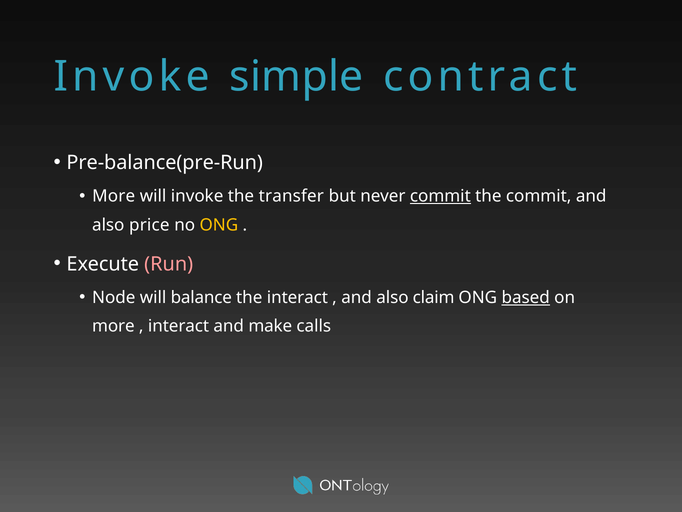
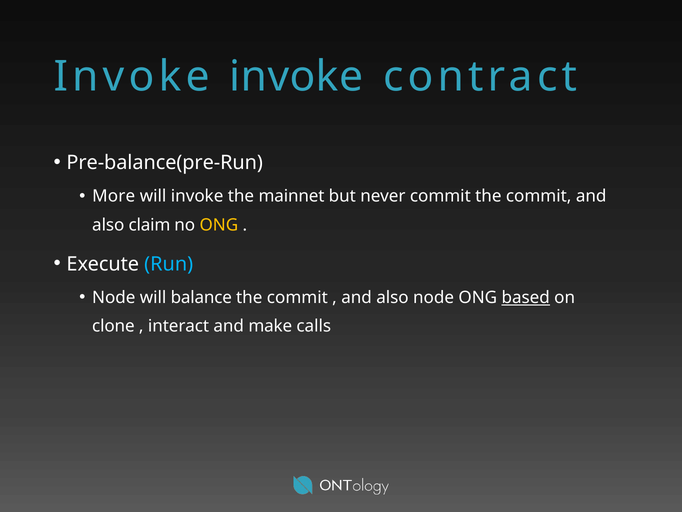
Invoke simple: simple -> invoke (296, 76)
transfer: transfer -> mainnet (291, 196)
commit underline: present -> none (440, 196)
price: price -> claim (149, 225)
Run colour: pink -> light blue (169, 264)
interact: interact -> commit (297, 297)
also claim: claim -> node (434, 297)
more: more -> clone (113, 326)
